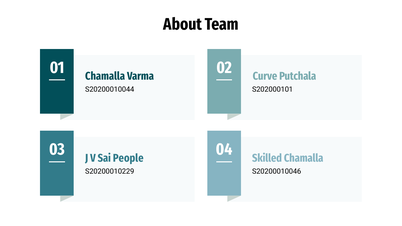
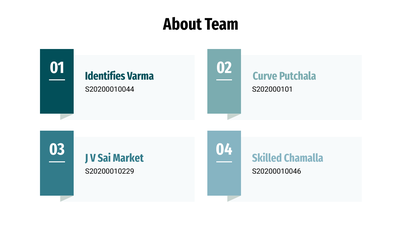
Chamalla: Chamalla -> Identifies (105, 76)
People: People -> Market (128, 158)
